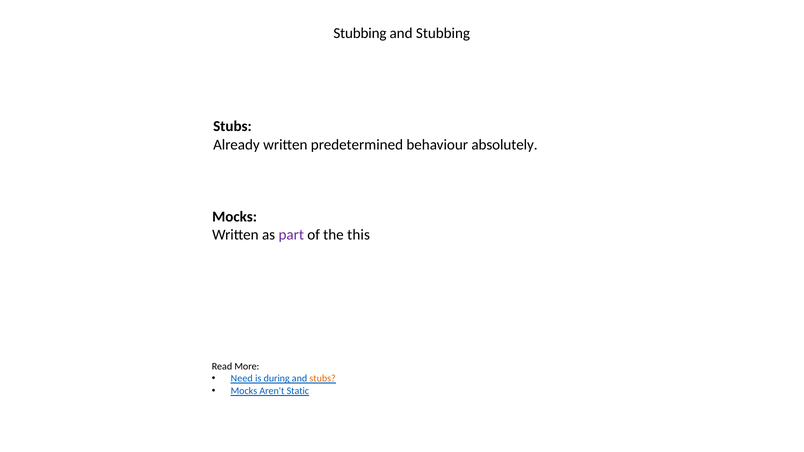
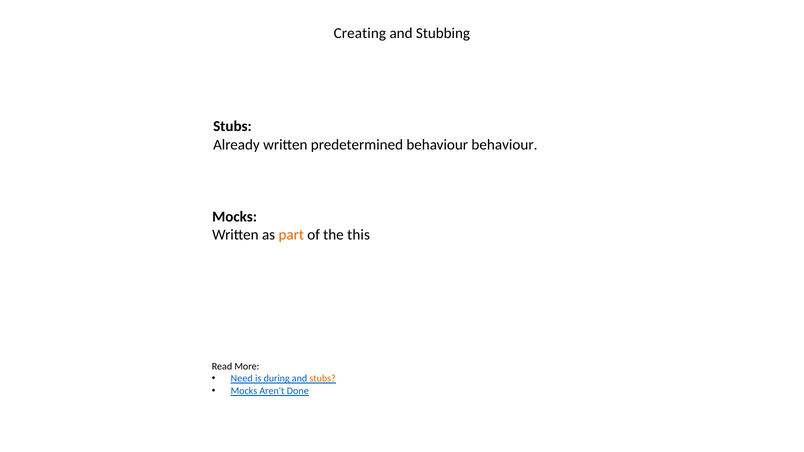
Stubbing: Stubbing -> Creating (360, 33)
behaviour absolutely: absolutely -> behaviour (504, 145)
part colour: purple -> orange (291, 235)
Static: Static -> Done (298, 391)
